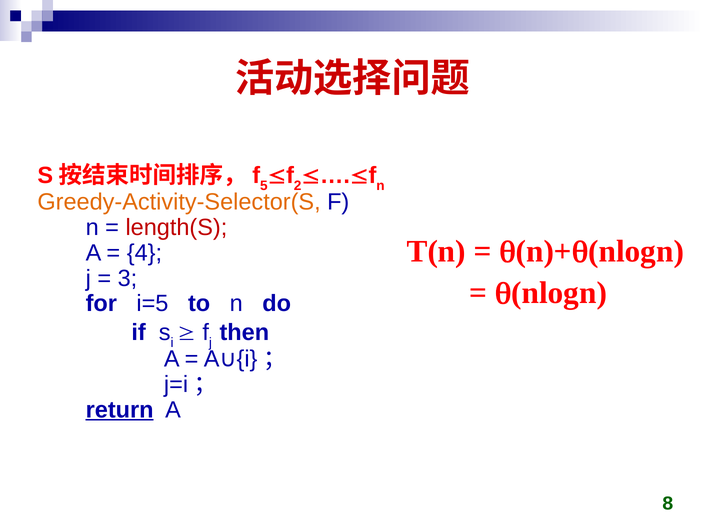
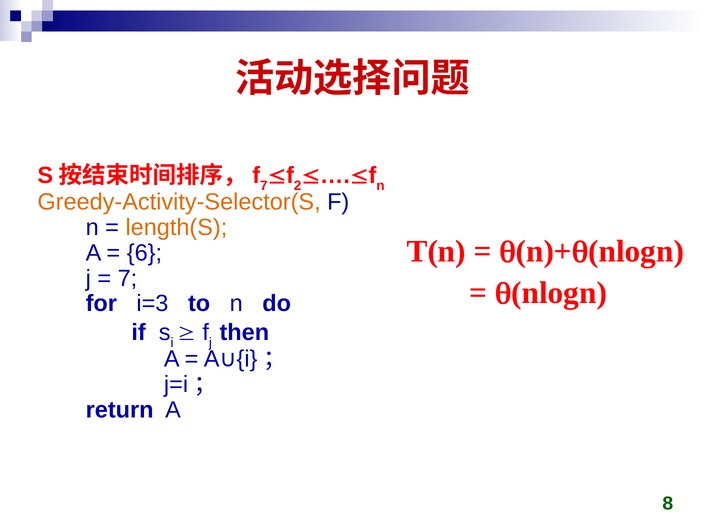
5: 5 -> 7 (264, 186)
length(S colour: red -> orange (176, 227)
4: 4 -> 6 (144, 253)
3: 3 -> 7 (127, 278)
i=5: i=5 -> i=3 (152, 304)
return underline: present -> none (120, 410)
